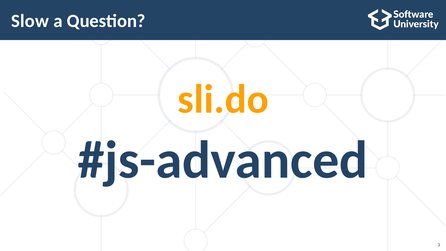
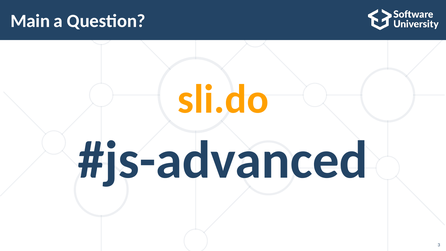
Slow: Slow -> Main (30, 21)
